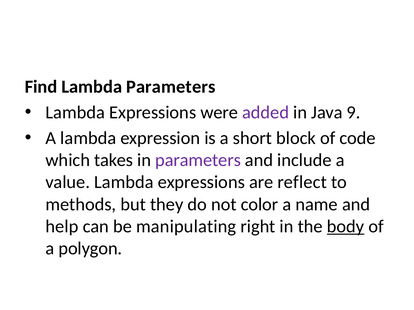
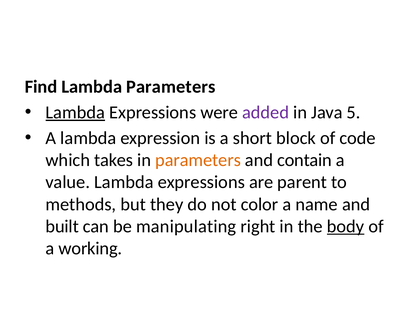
Lambda underline: none -> present (75, 113)
9: 9 -> 5 (354, 113)
parameters colour: purple -> orange (198, 160)
include: include -> contain (305, 160)
reflect: reflect -> parent (302, 183)
help: help -> built (62, 227)
polygon: polygon -> working (90, 249)
